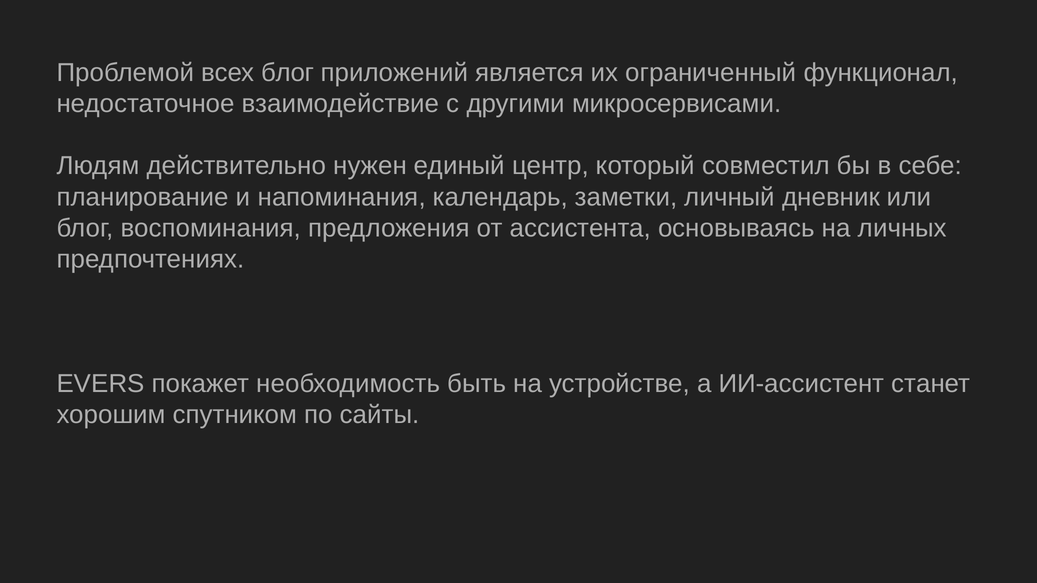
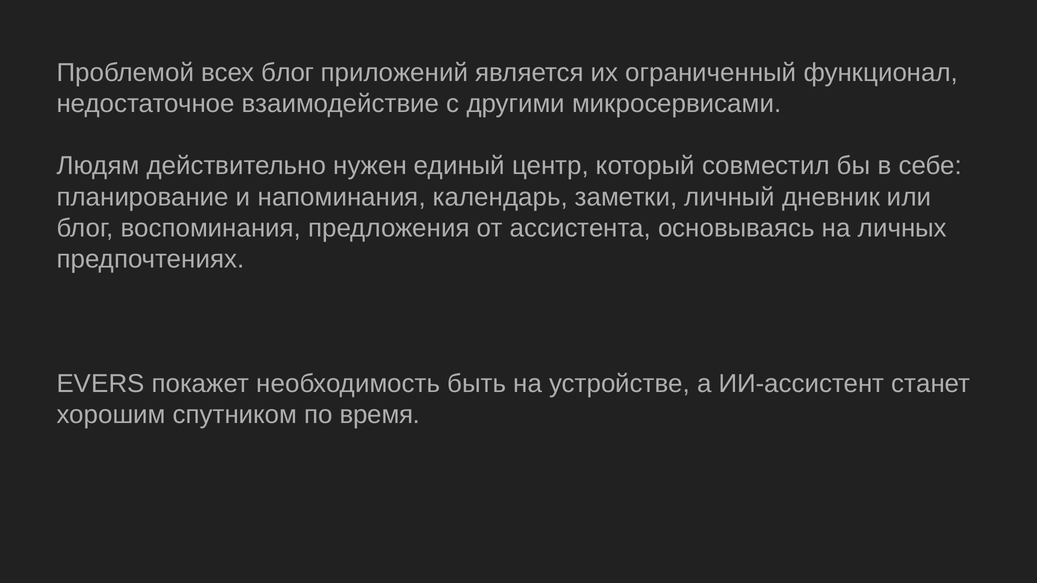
сайты: сайты -> время (380, 415)
